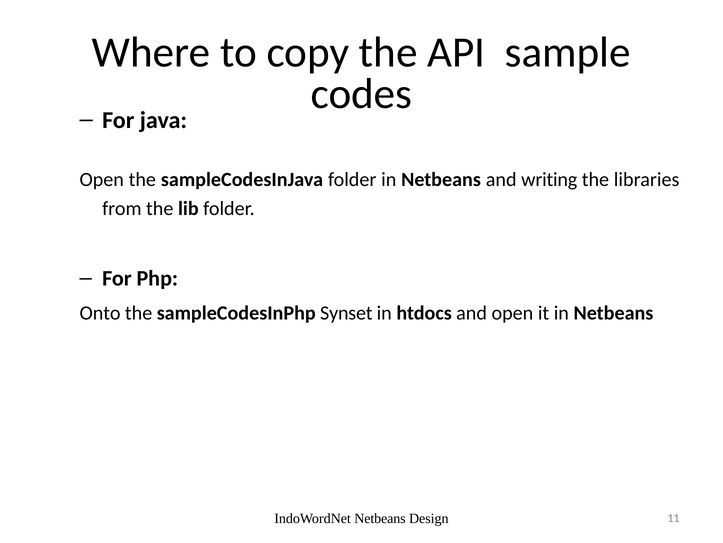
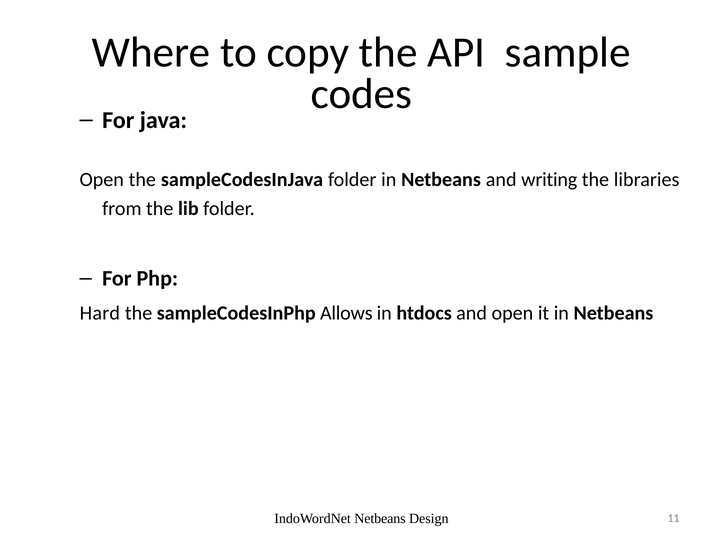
Onto: Onto -> Hard (100, 313)
Synset: Synset -> Allows (346, 313)
